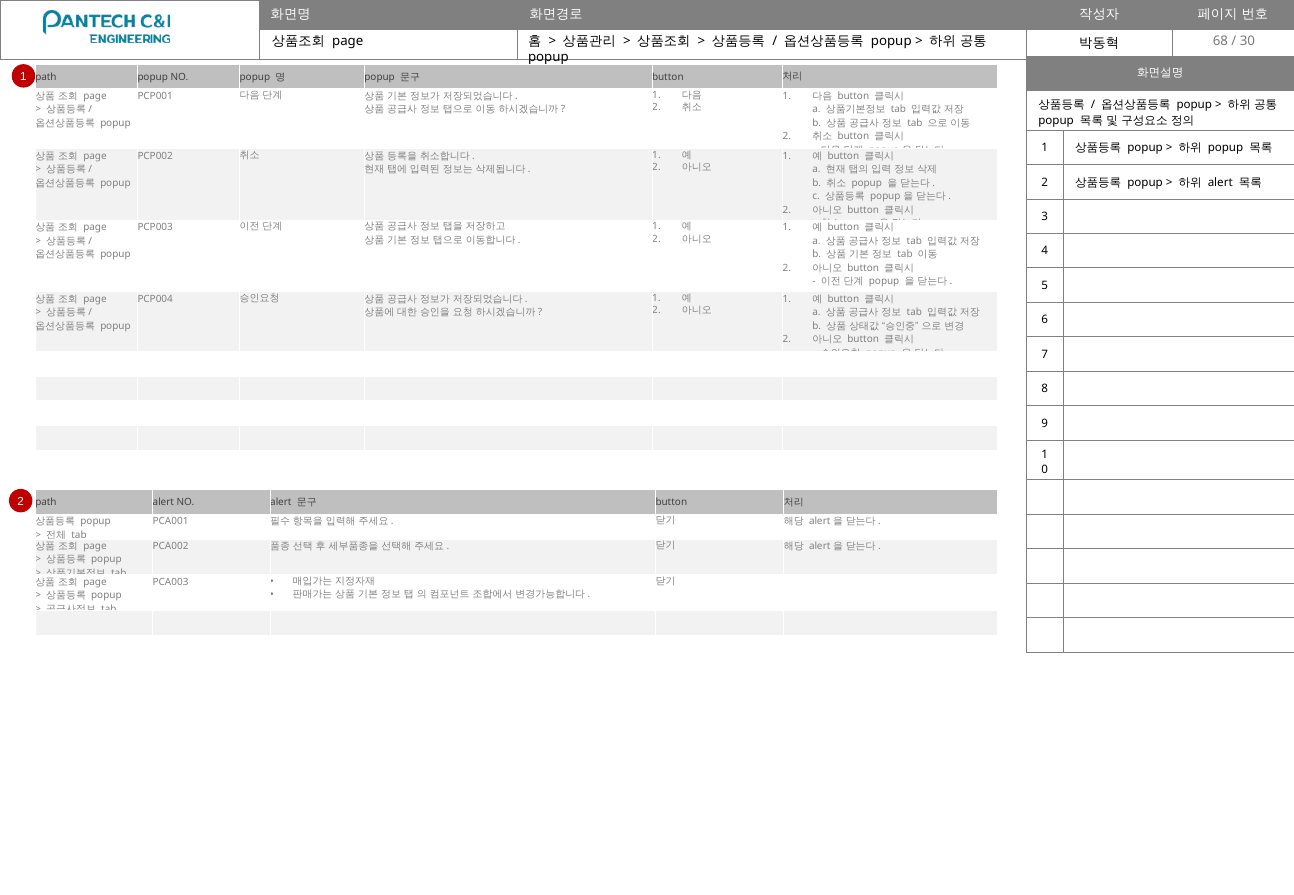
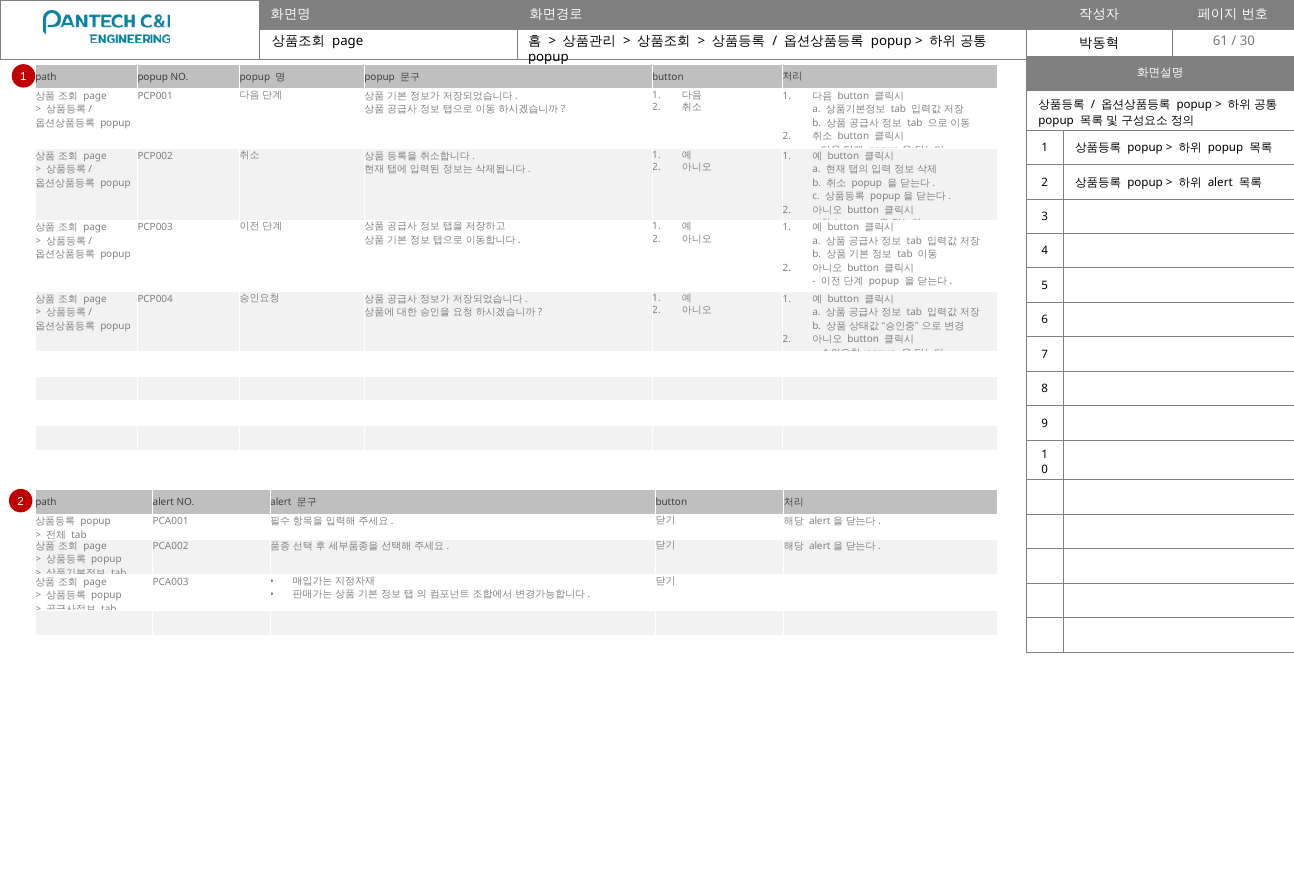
68: 68 -> 61 (1220, 41)
